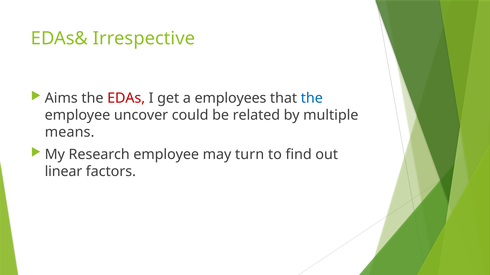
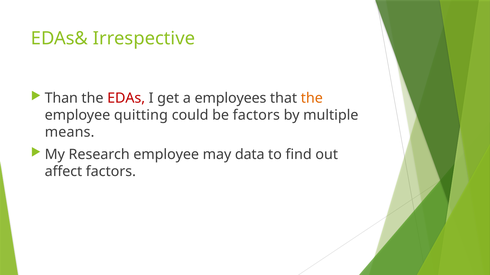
Aims: Aims -> Than (61, 98)
the colour: blue -> orange (312, 98)
uncover: uncover -> quitting (141, 115)
be related: related -> factors (256, 115)
turn: turn -> data (250, 155)
linear: linear -> affect (63, 172)
